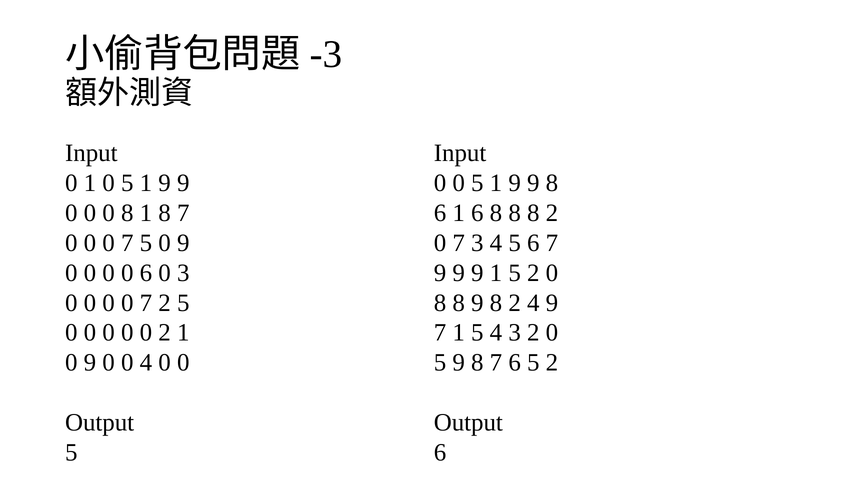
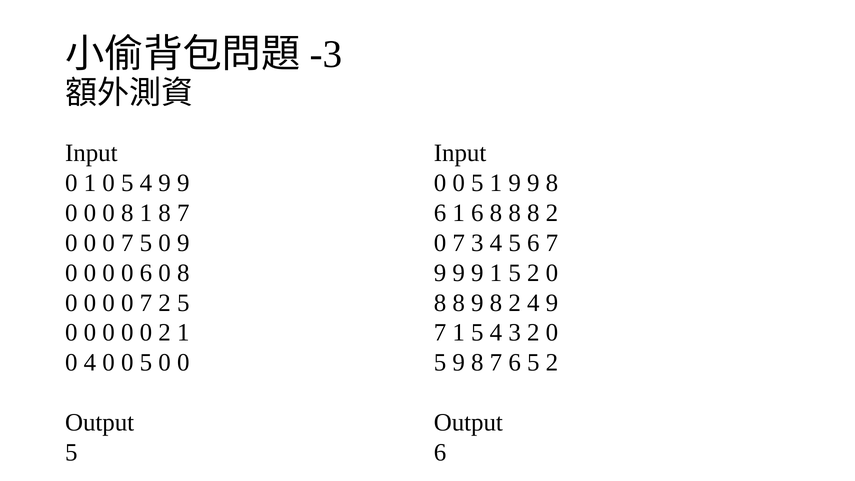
1 0 5 1: 1 -> 4 (146, 183)
6 0 3: 3 -> 8 (183, 273)
9: 9 -> 4 (90, 363)
4: 4 -> 5 (146, 363)
